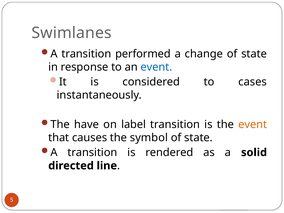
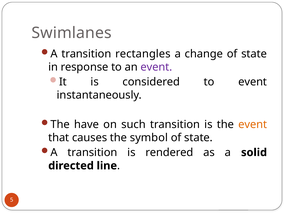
performed: performed -> rectangles (143, 54)
event colour: blue -> purple (156, 67)
to cases: cases -> event (253, 82)
label: label -> such (134, 124)
